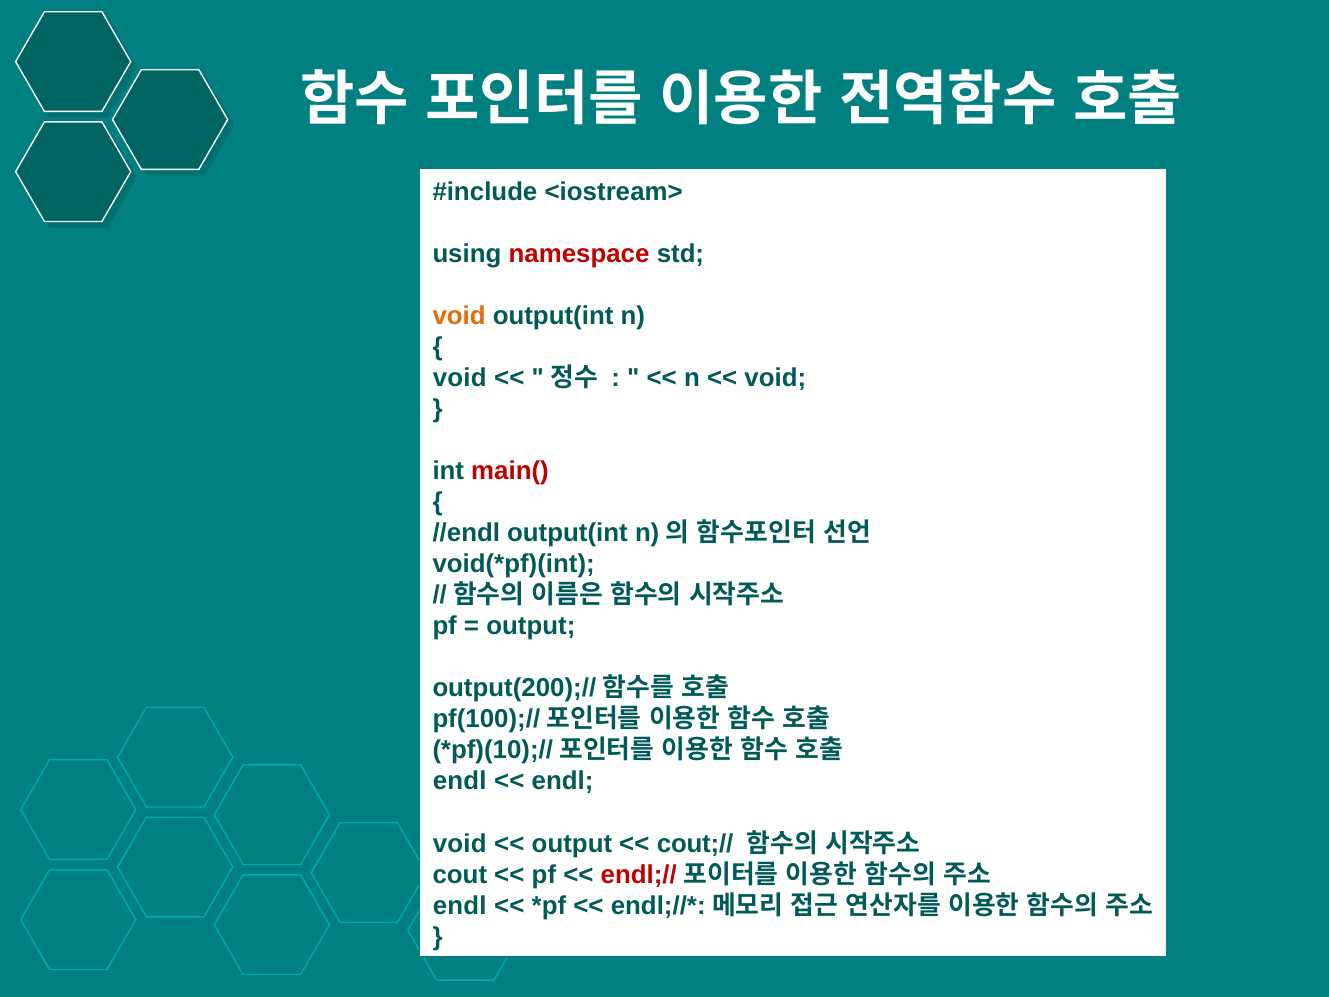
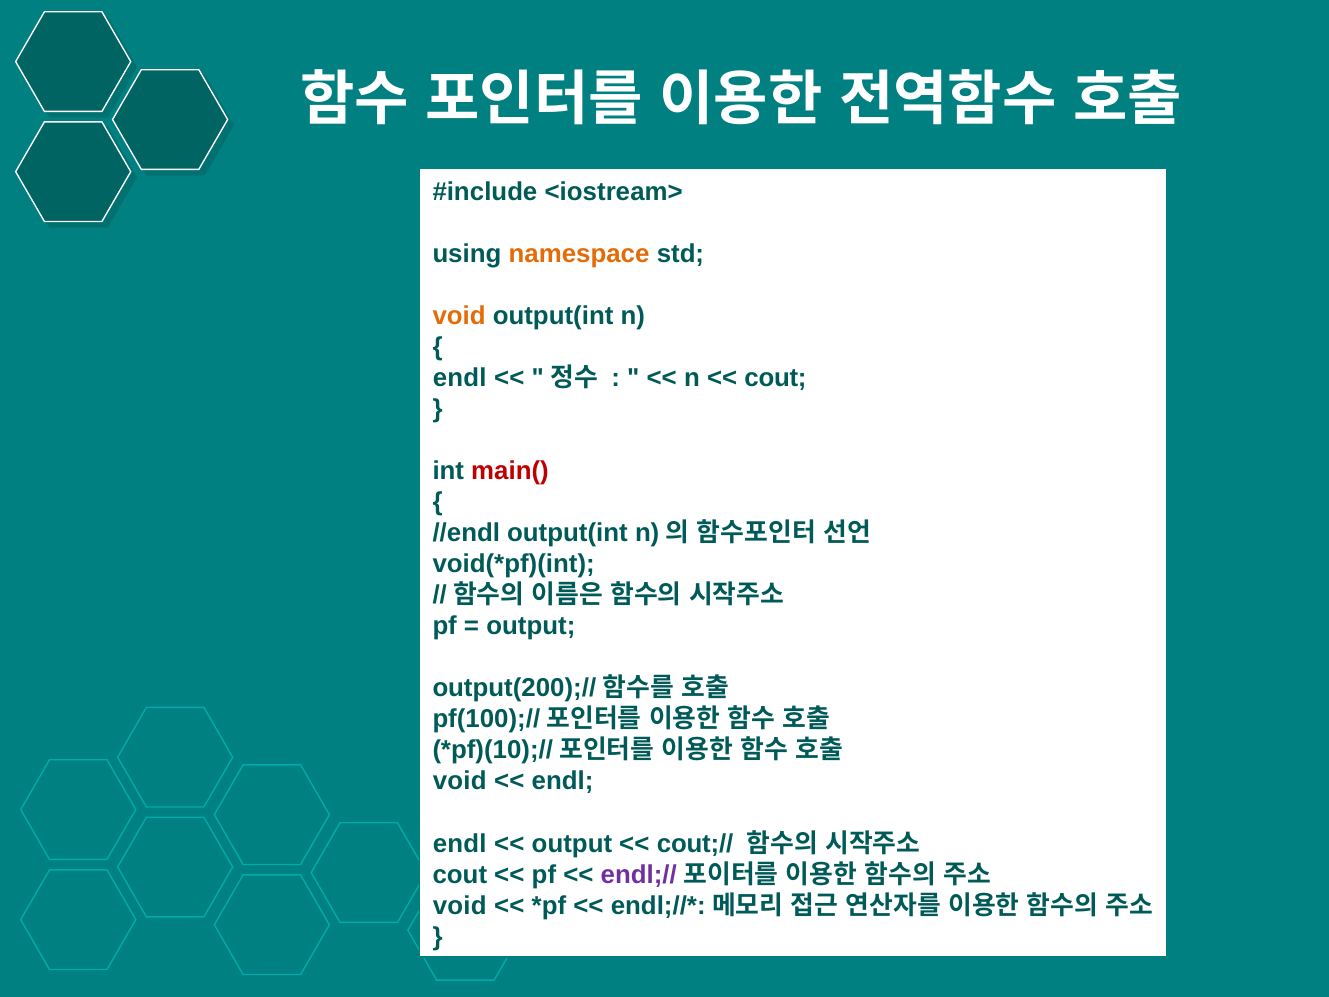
namespace colour: red -> orange (579, 254)
void: void -> endl (460, 378)
void: void -> cout (775, 378)
endl: endl -> void (460, 781)
void: void -> endl (460, 843)
endl;// colour: red -> purple (639, 874)
endl: endl -> void (460, 905)
